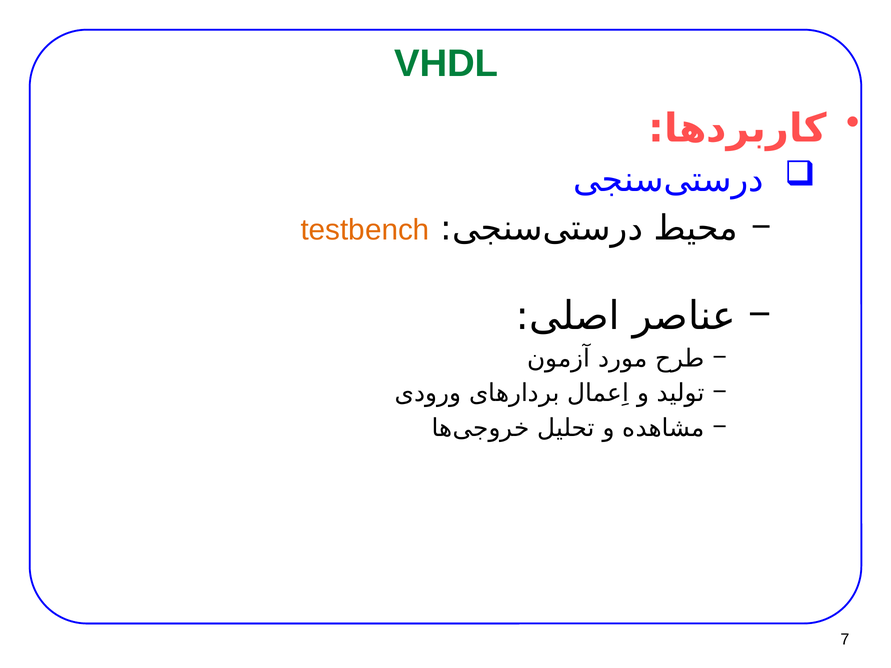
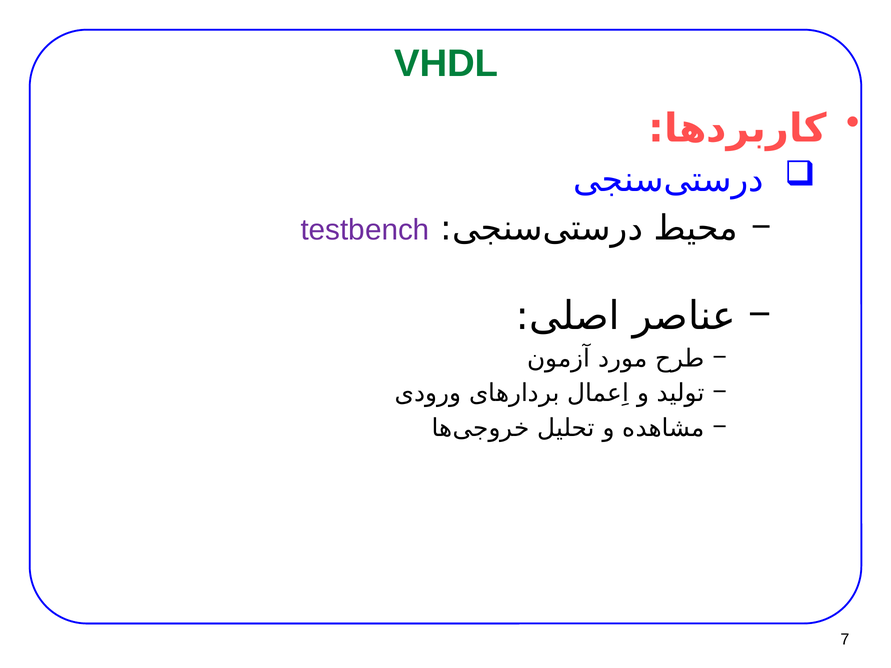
testbench colour: orange -> purple (365, 230)
